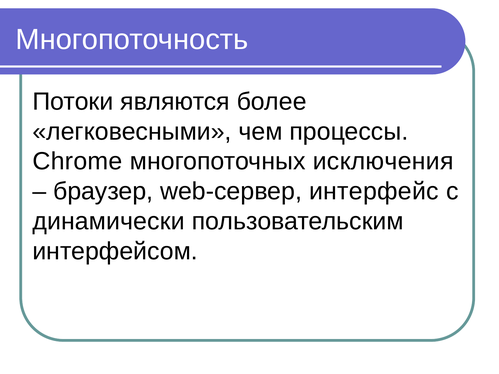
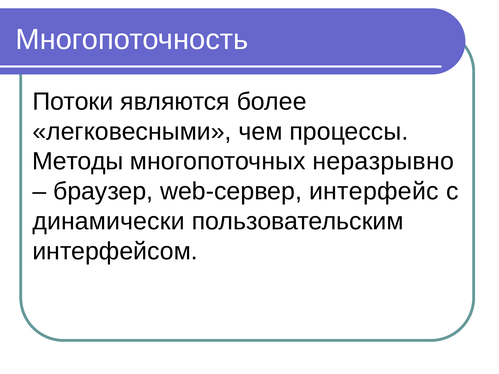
Chrome: Chrome -> Методы (78, 162)
исключения: исключения -> неразрывно (383, 162)
